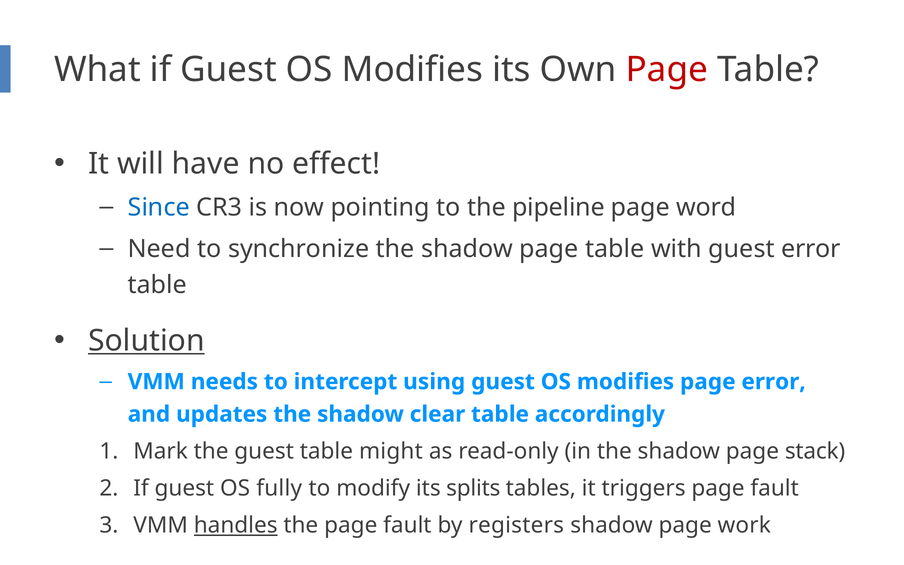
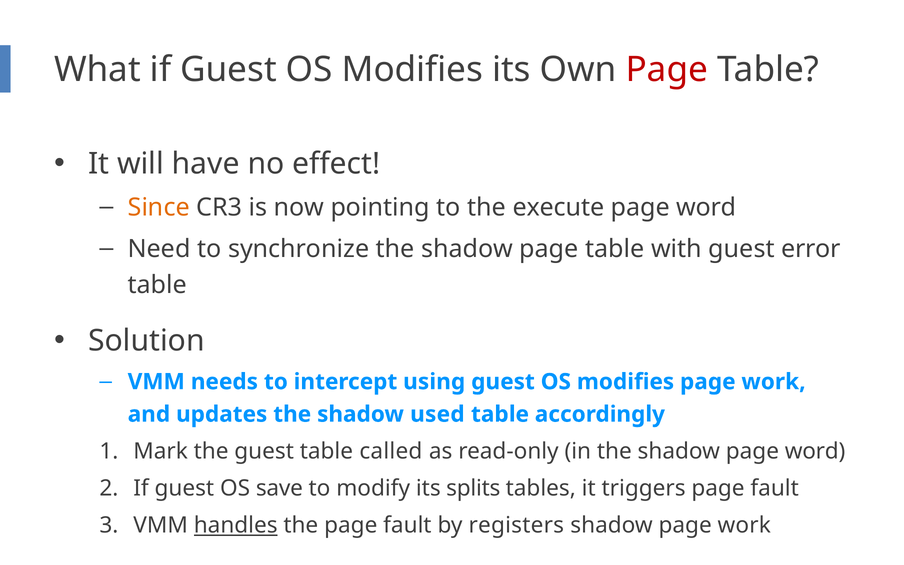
Since colour: blue -> orange (159, 208)
pipeline: pipeline -> execute (558, 208)
Solution underline: present -> none (146, 341)
modifies page error: error -> work (774, 382)
clear: clear -> used (437, 414)
might: might -> called (391, 451)
shadow page stack: stack -> word (815, 451)
fully: fully -> save (279, 488)
